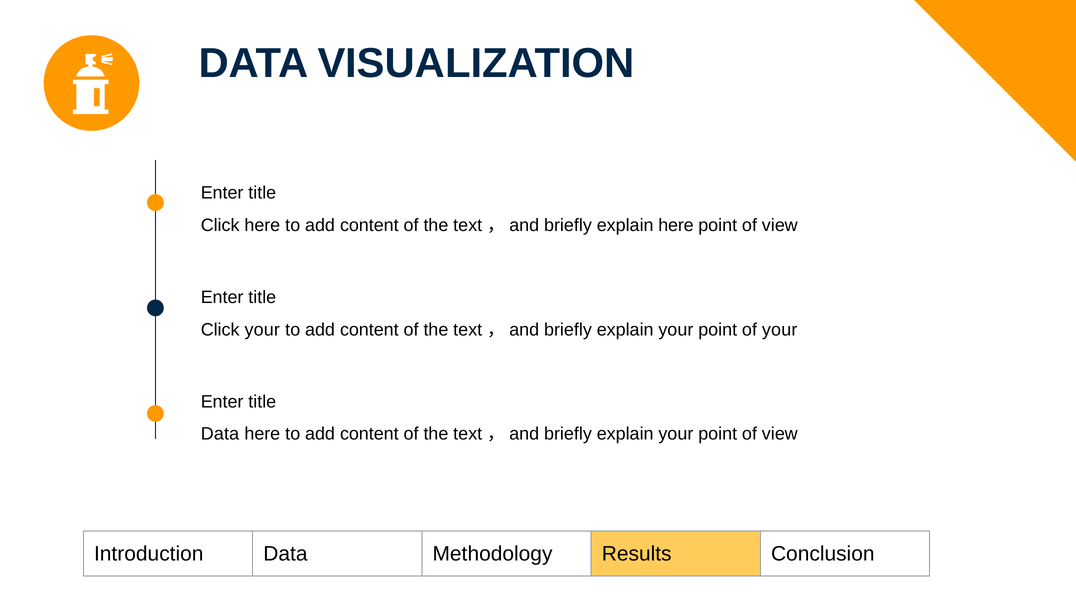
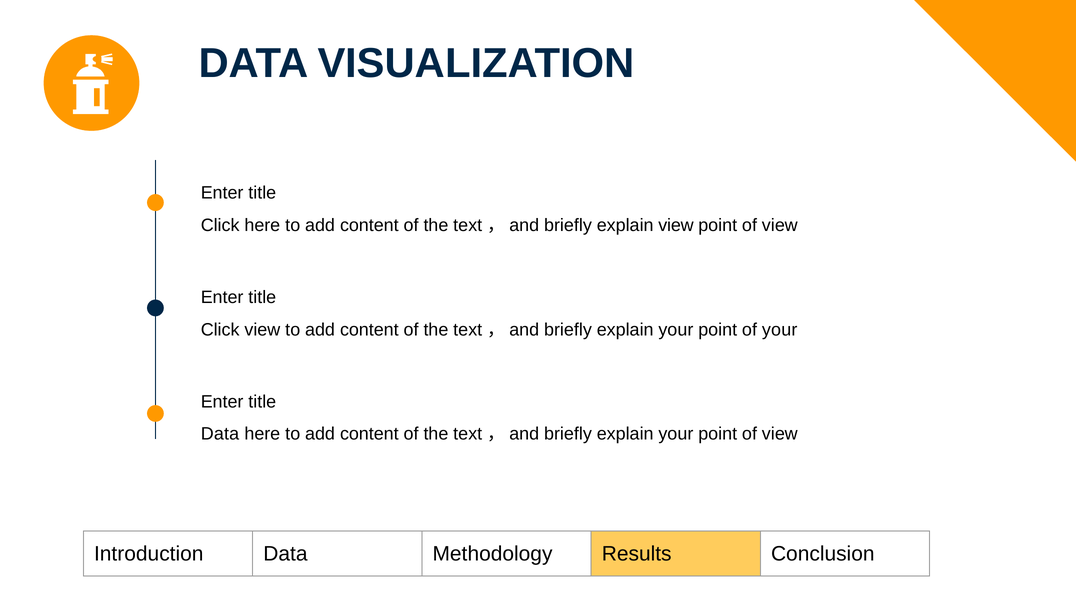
explain here: here -> view (676, 225)
Click your: your -> view (262, 330)
